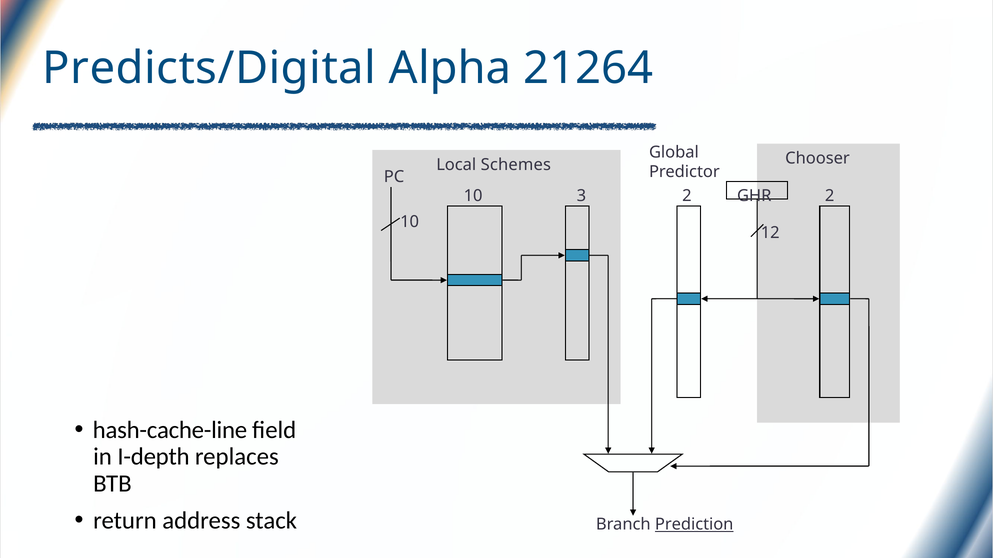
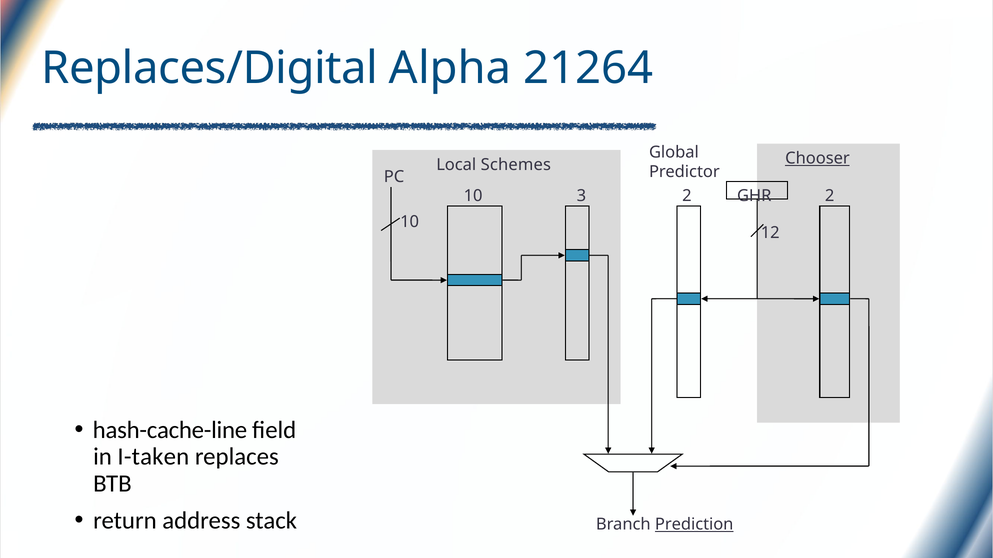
Predicts/Digital: Predicts/Digital -> Replaces/Digital (210, 68)
Chooser underline: none -> present (818, 159)
I-depth: I-depth -> I-taken (153, 457)
